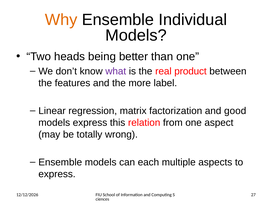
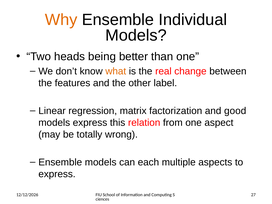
what colour: purple -> orange (116, 71)
product: product -> change (190, 71)
more: more -> other (140, 83)
